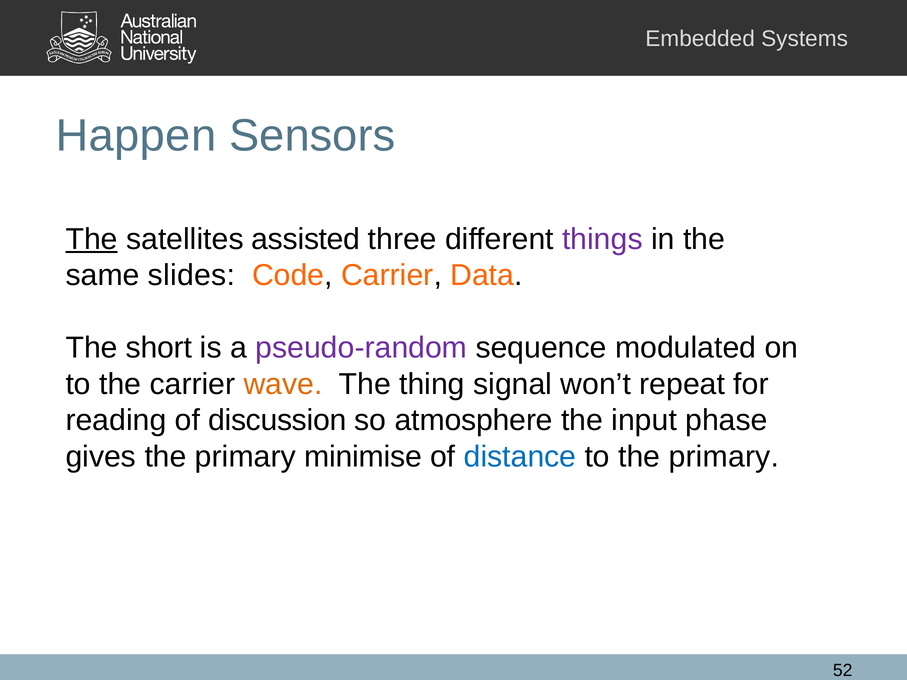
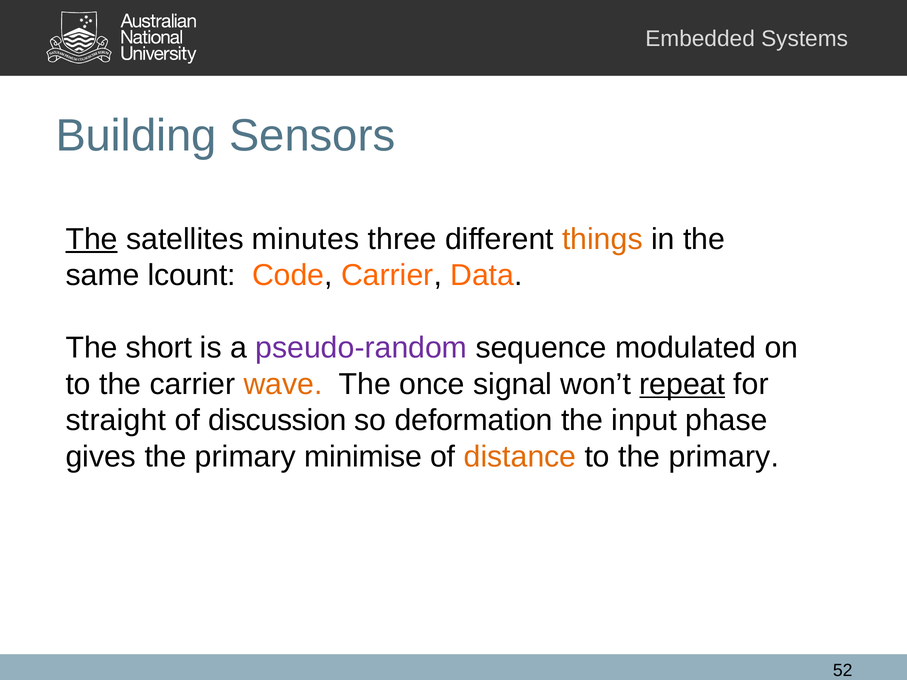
Happen: Happen -> Building (136, 136)
assisted: assisted -> minutes (306, 239)
things colour: purple -> orange (602, 239)
slides: slides -> lcount (192, 275)
thing: thing -> once (432, 384)
repeat underline: none -> present (682, 384)
reading: reading -> straight (116, 421)
atmosphere: atmosphere -> deformation (474, 421)
distance colour: blue -> orange (520, 457)
